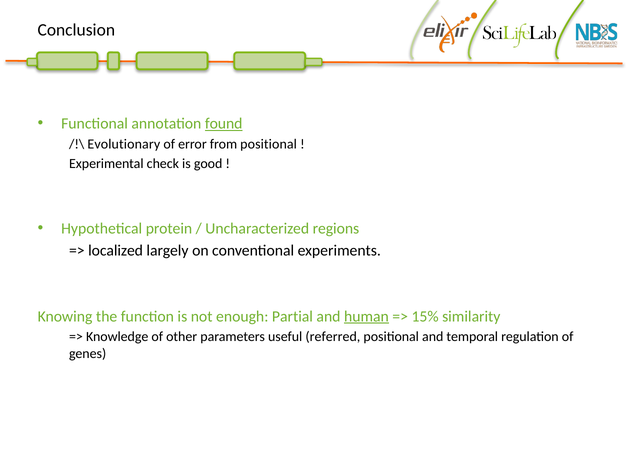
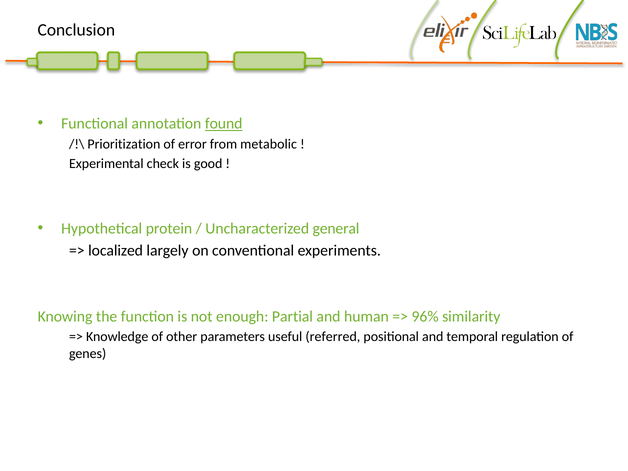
Evolutionary: Evolutionary -> Prioritization (124, 144)
from positional: positional -> metabolic (269, 144)
regions: regions -> general (336, 229)
human underline: present -> none (366, 316)
15%: 15% -> 96% (425, 316)
